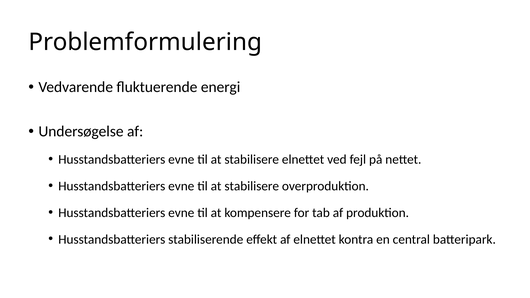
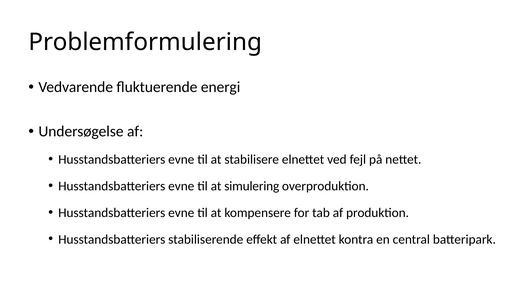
stabilisere: stabilisere -> simulering (252, 186)
